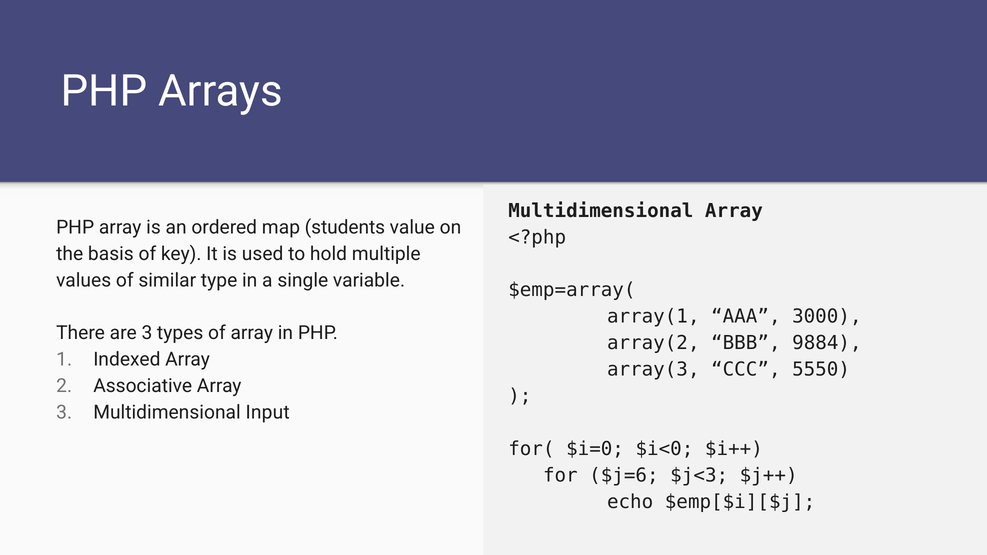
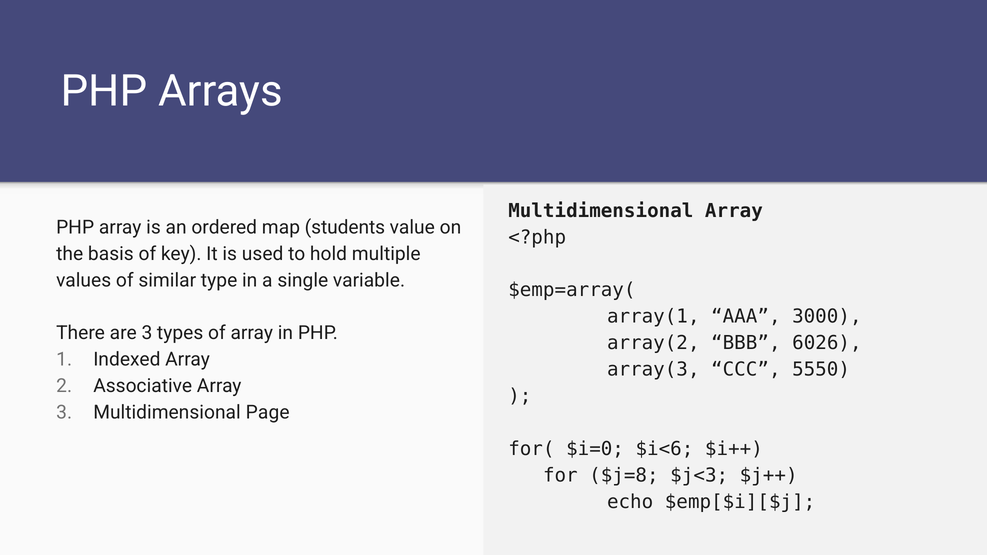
9884: 9884 -> 6026 (827, 343)
Input: Input -> Page (268, 413)
$i<0: $i<0 -> $i<6 (664, 449)
$j=6: $j=6 -> $j=8 (624, 476)
